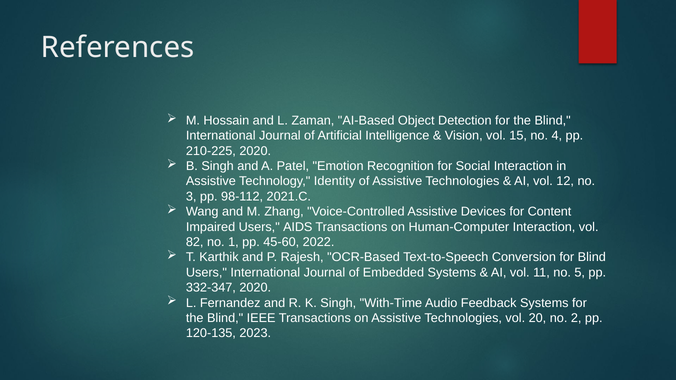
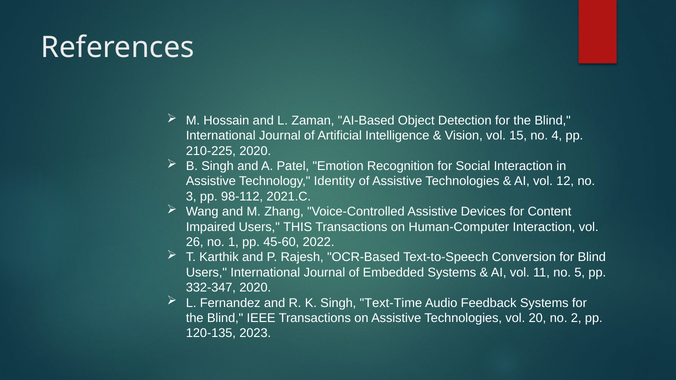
AIDS: AIDS -> THIS (298, 227)
82: 82 -> 26 (195, 242)
With-Time: With-Time -> Text-Time (391, 303)
